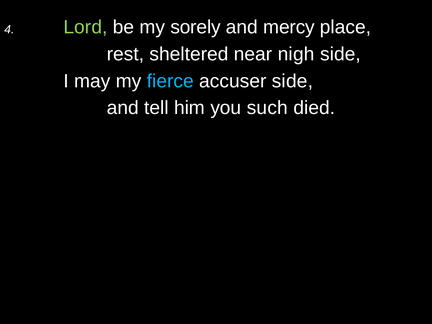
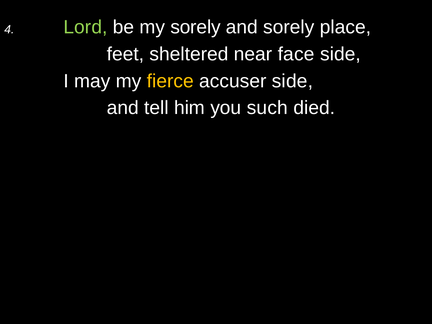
and mercy: mercy -> sorely (289, 27)
rest: rest -> feet (126, 54)
nigh: nigh -> face (296, 54)
fierce colour: light blue -> yellow (170, 81)
